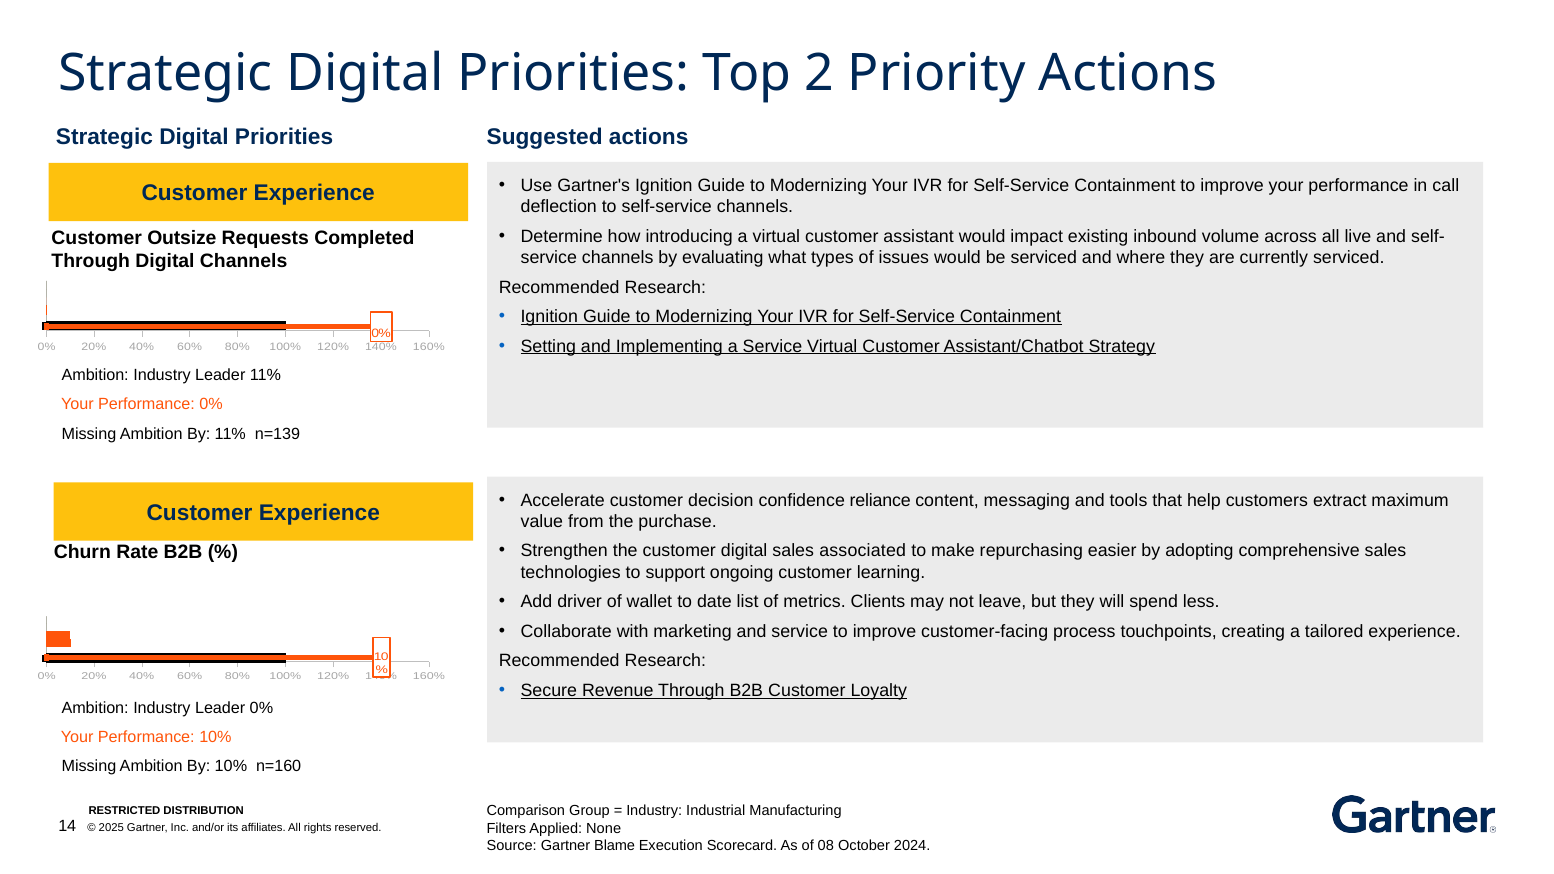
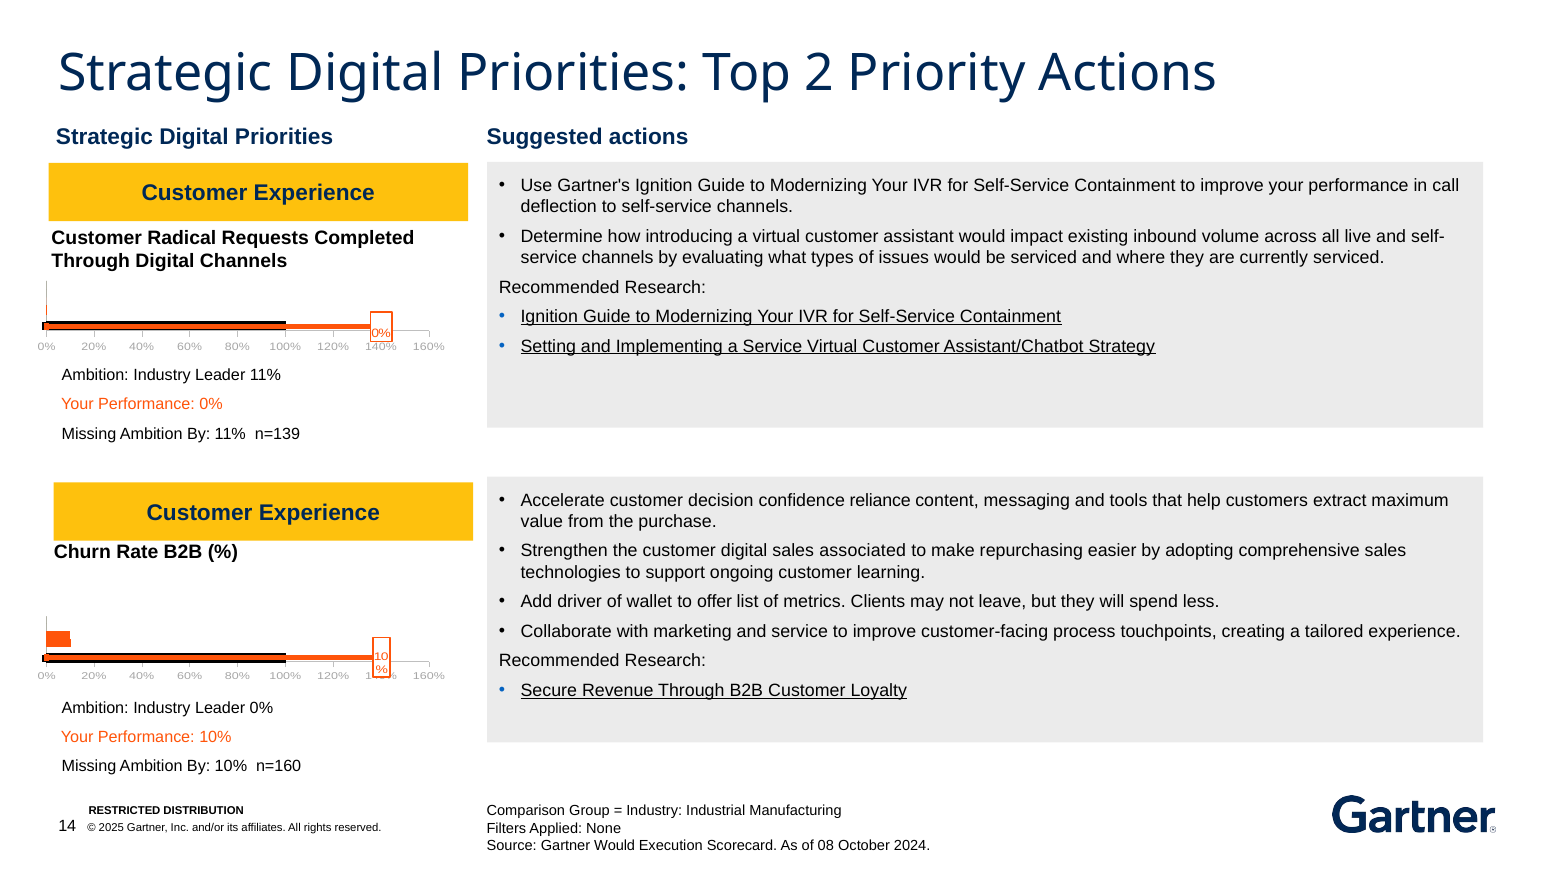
Outsize: Outsize -> Radical (182, 238)
date: date -> offer (714, 602)
Gartner Blame: Blame -> Would (615, 846)
